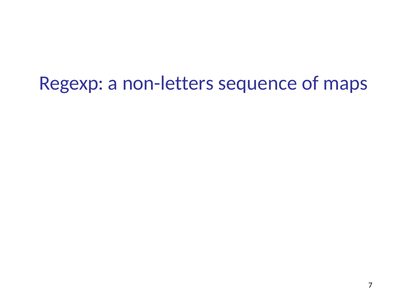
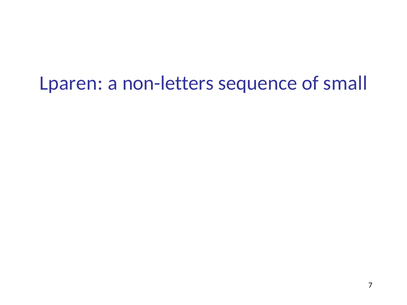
Regexp: Regexp -> Lparen (71, 83)
maps: maps -> small (345, 83)
